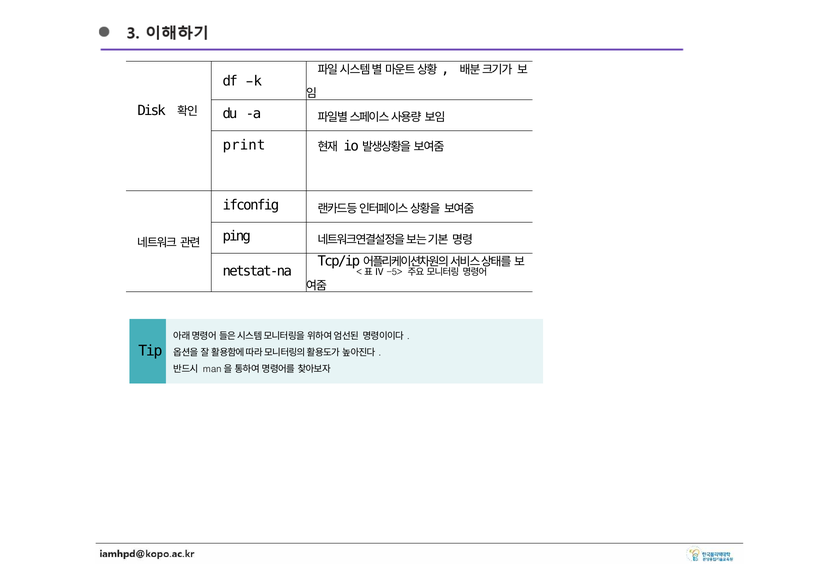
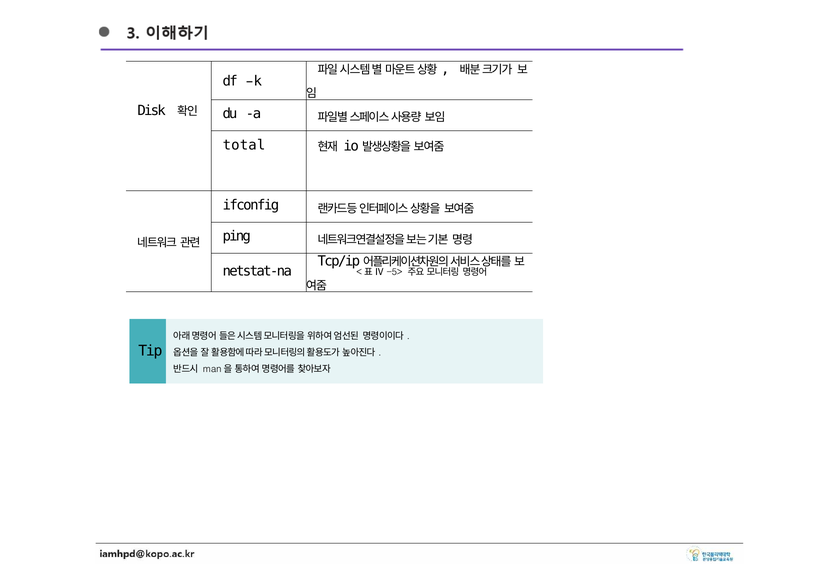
print: print -> total (244, 145)
